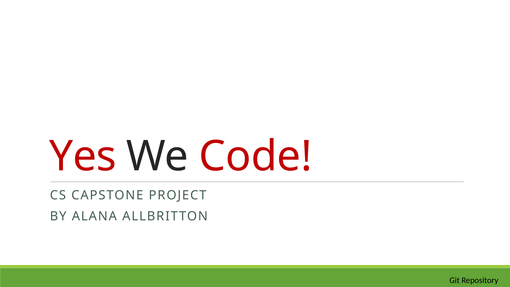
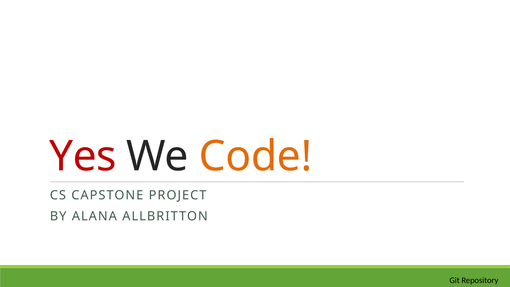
Code colour: red -> orange (255, 156)
